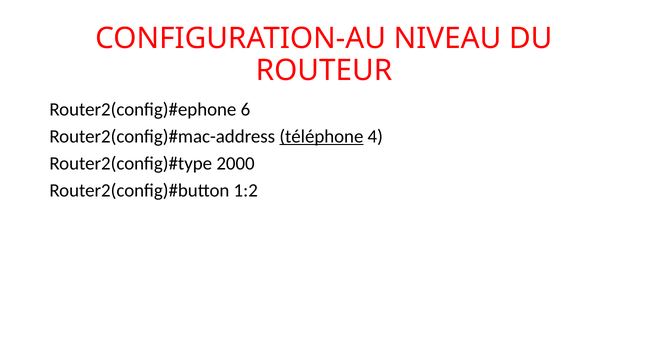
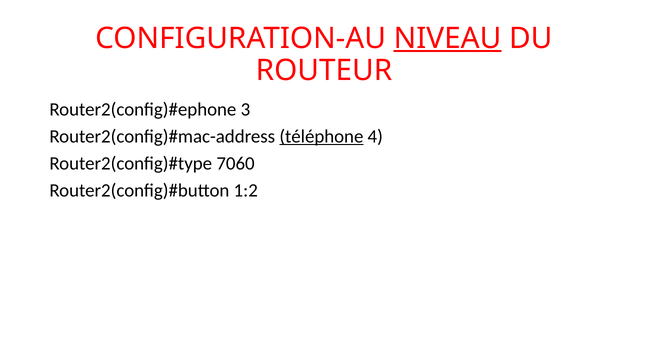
NIVEAU underline: none -> present (448, 38)
6: 6 -> 3 (245, 110)
2000: 2000 -> 7060 (236, 164)
